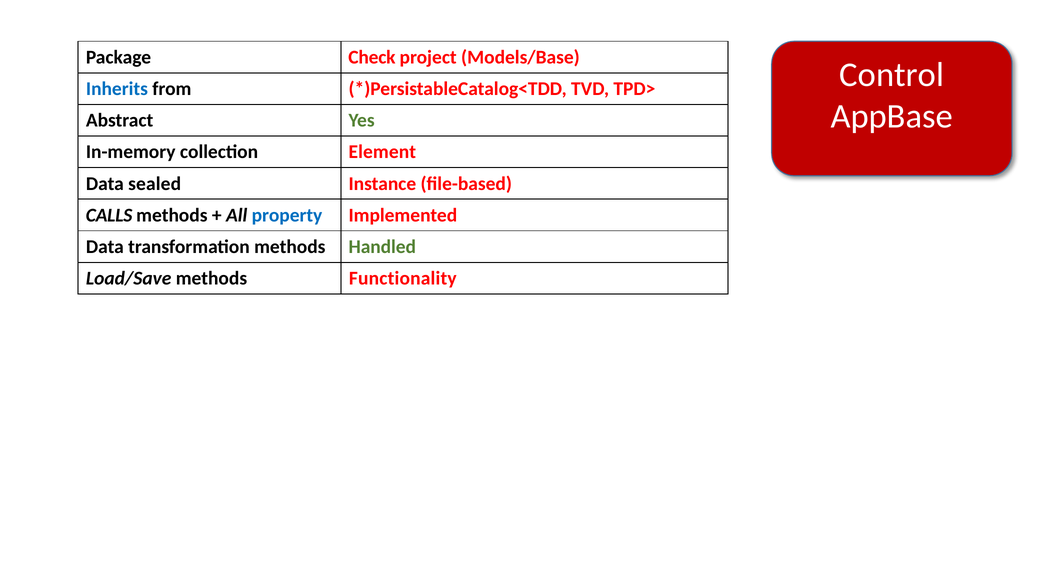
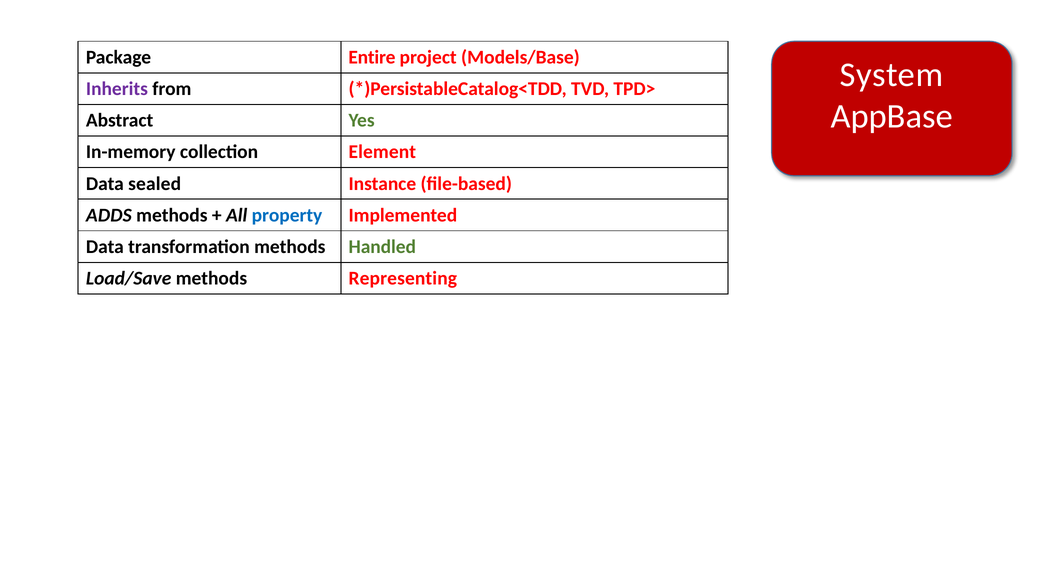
Check: Check -> Entire (372, 57)
Control: Control -> System (892, 75)
Inherits colour: blue -> purple (117, 89)
CALLS: CALLS -> ADDS (109, 215)
Functionality: Functionality -> Representing (403, 278)
